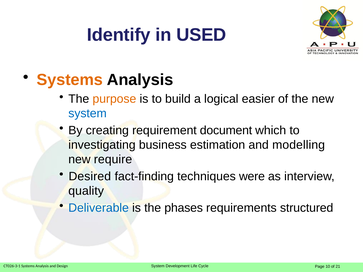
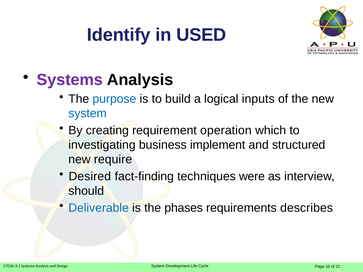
Systems colour: orange -> purple (70, 80)
purpose colour: orange -> blue (114, 99)
easier: easier -> inputs (258, 99)
document: document -> operation (226, 131)
estimation: estimation -> implement (218, 145)
modelling: modelling -> structured (299, 145)
quality: quality -> should (86, 191)
structured: structured -> describes (307, 208)
